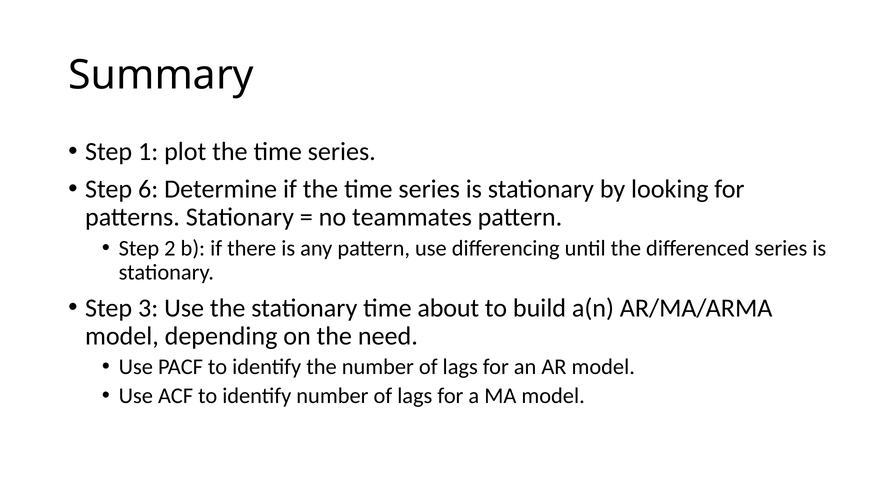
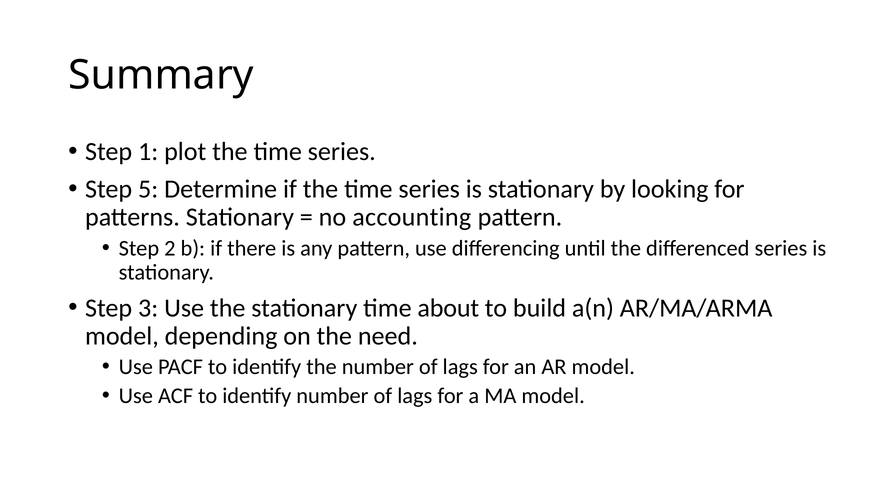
6: 6 -> 5 (148, 189)
teammates: teammates -> accounting (412, 217)
